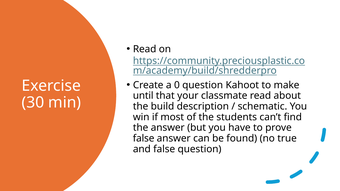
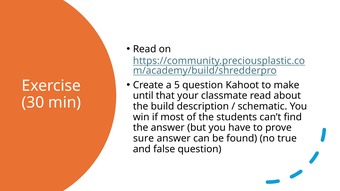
0: 0 -> 5 (177, 85)
false: false -> sure (144, 139)
